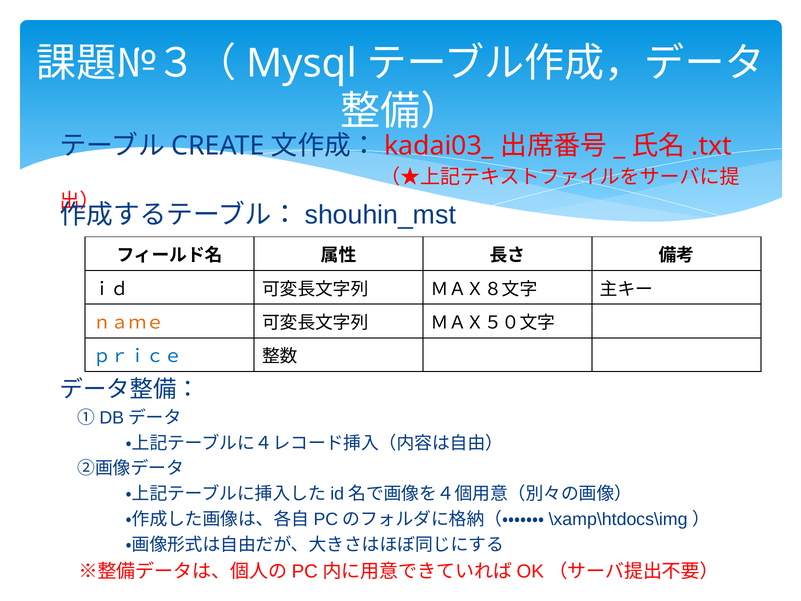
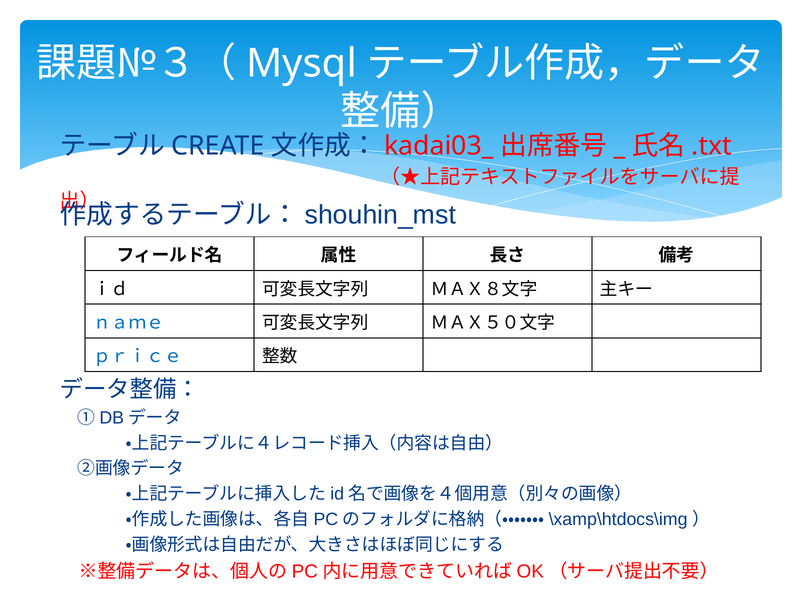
ｎａｍｅ colour: orange -> blue (129, 323)
